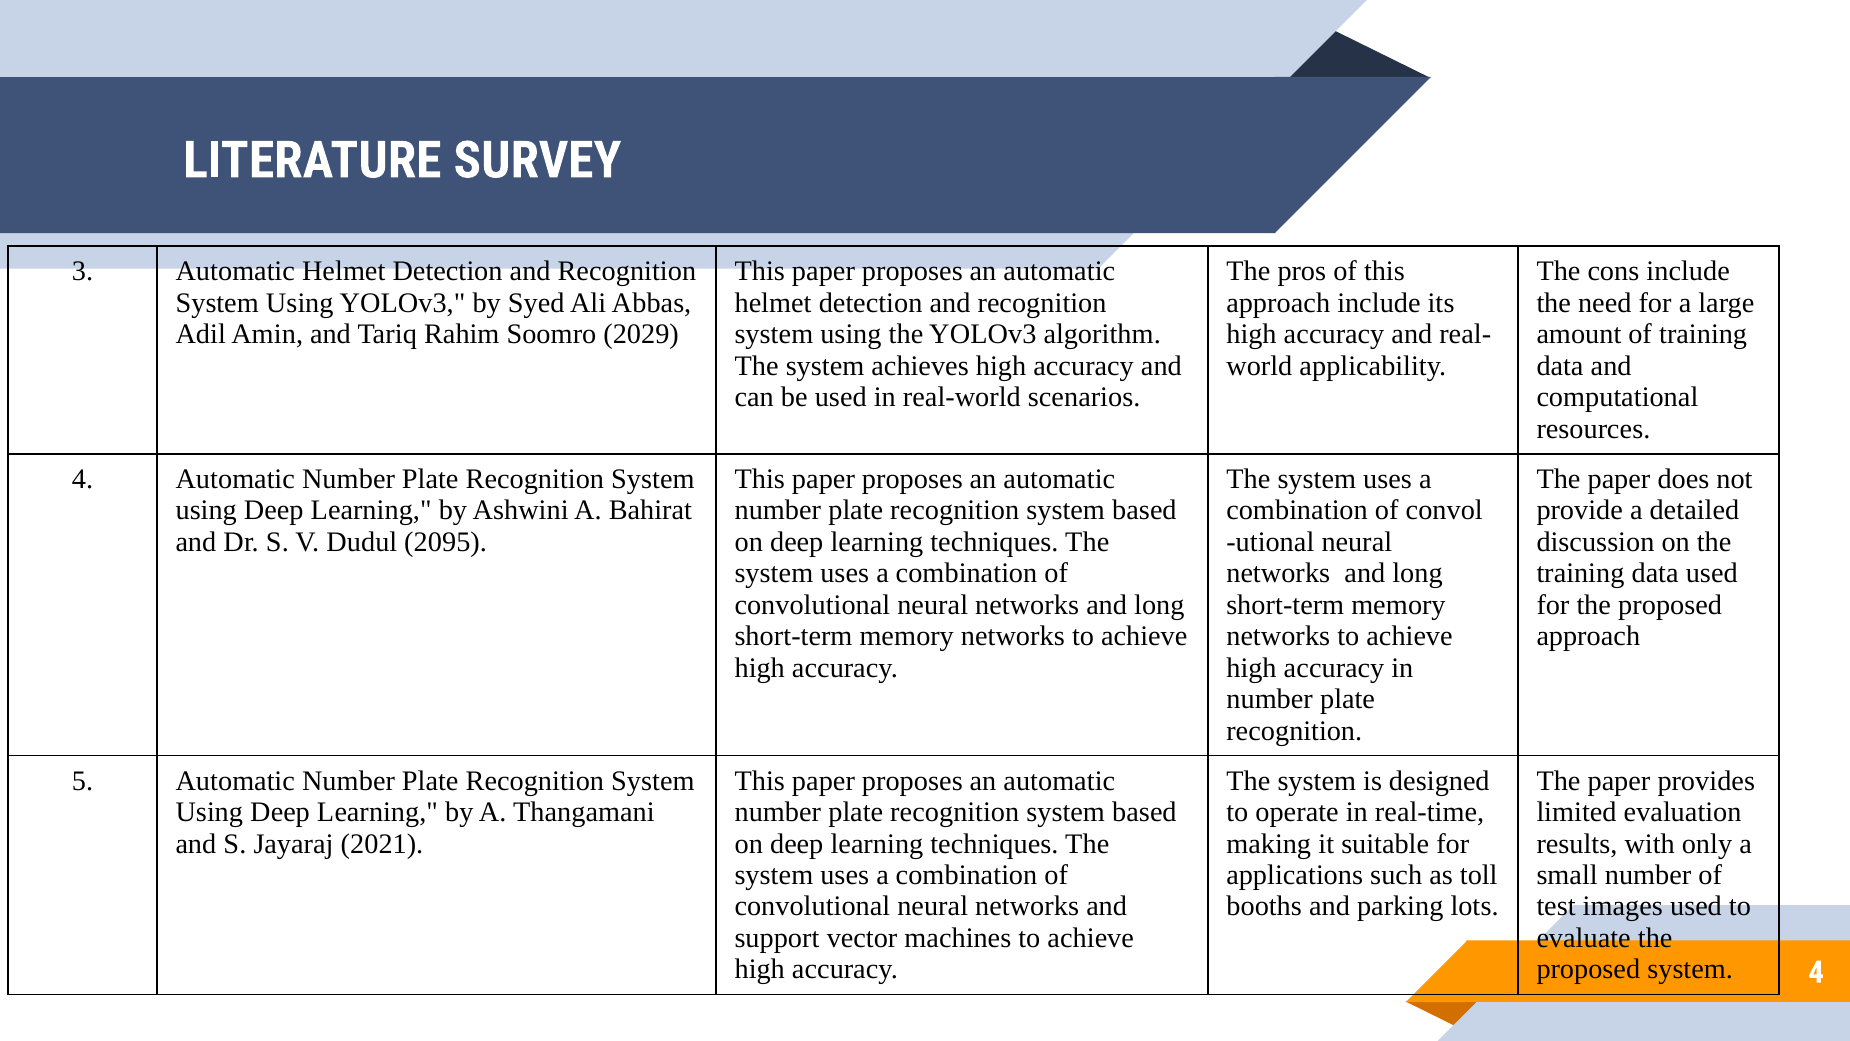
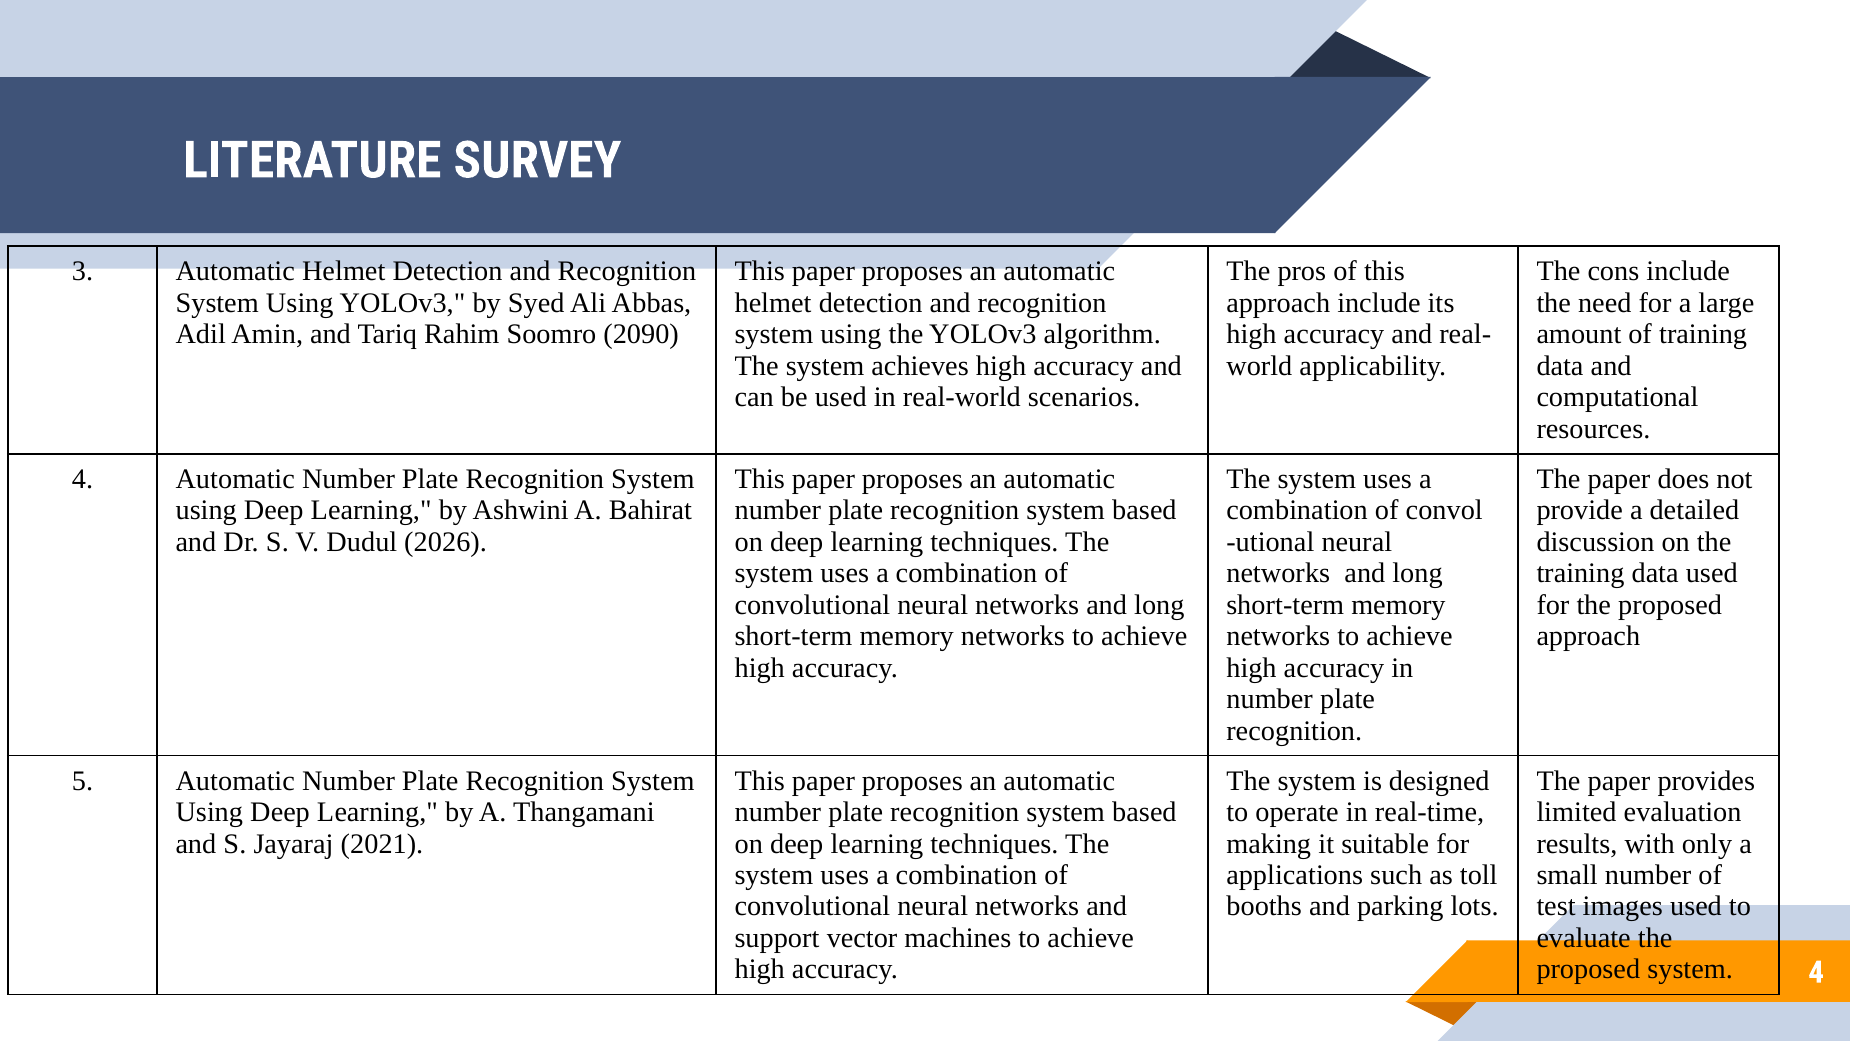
2029: 2029 -> 2090 (641, 334)
2095: 2095 -> 2026 (446, 542)
